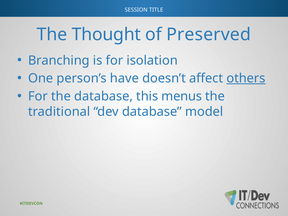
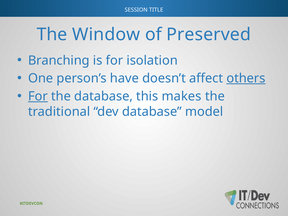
Thought: Thought -> Window (106, 34)
For underline: none -> present (38, 96)
menus: menus -> makes (182, 96)
